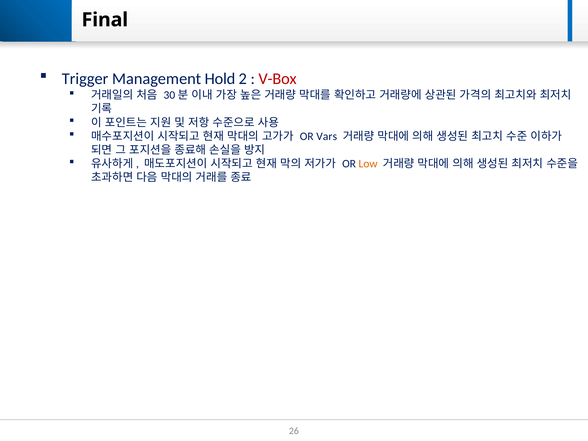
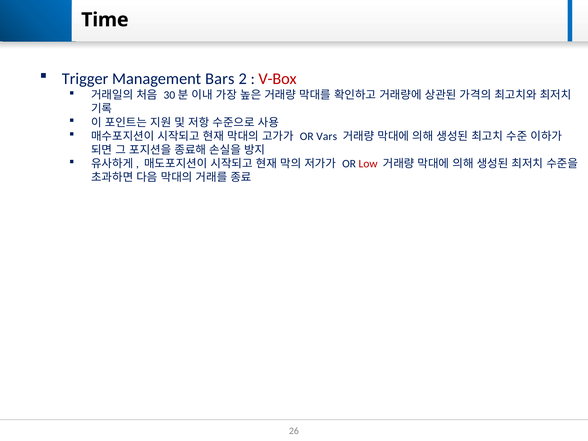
Final: Final -> Time (105, 20)
Hold: Hold -> Bars (220, 79)
Low colour: orange -> red (368, 164)
